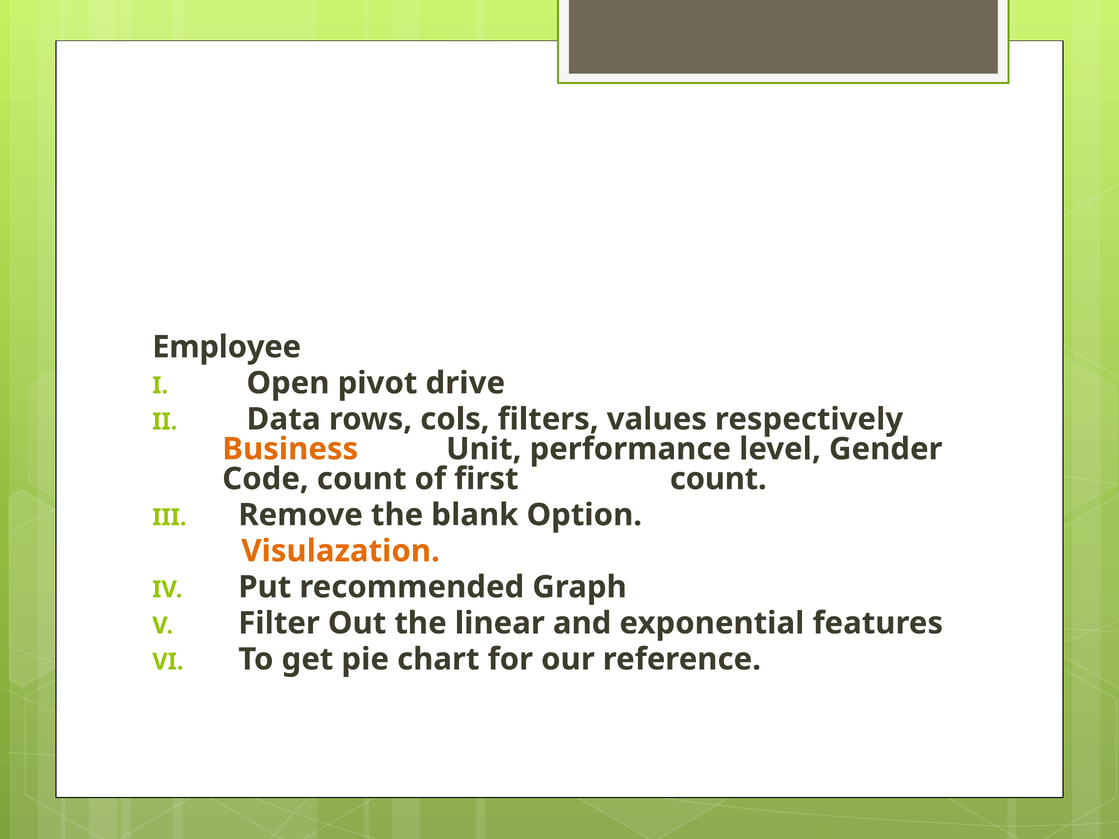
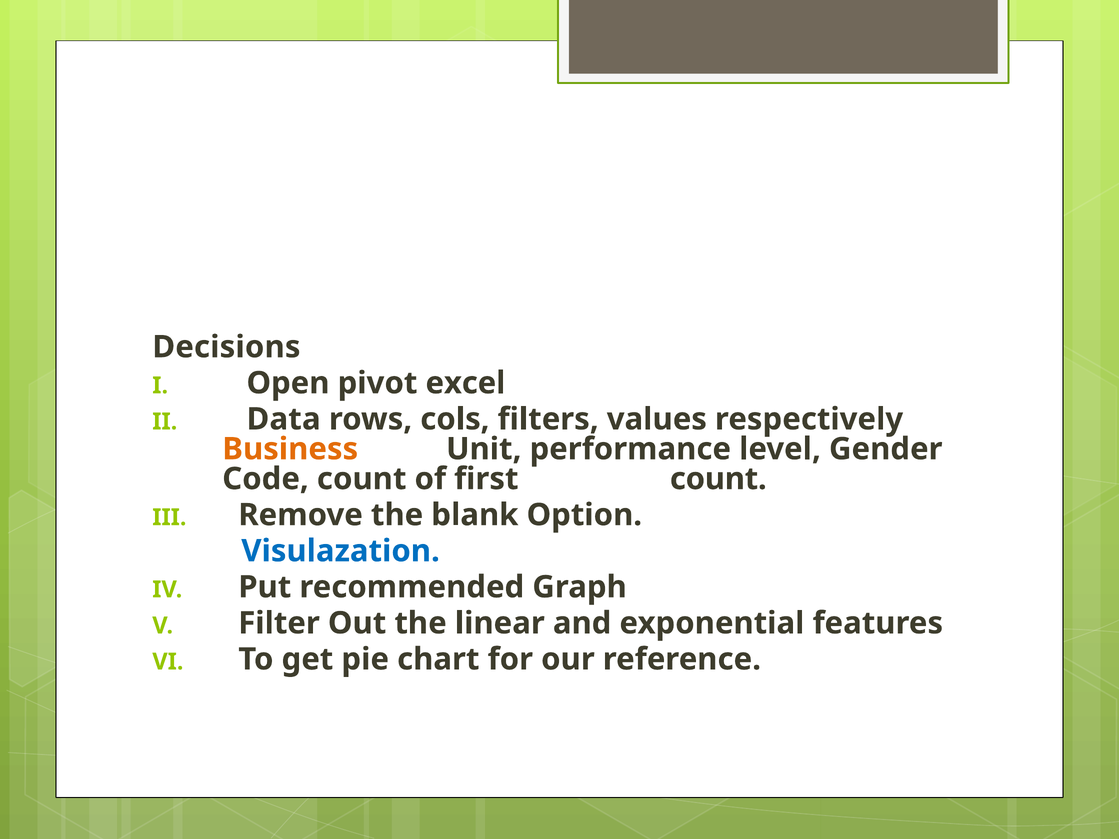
Employee: Employee -> Decisions (226, 347)
drive: drive -> excel (465, 383)
Visulazation colour: orange -> blue (341, 551)
